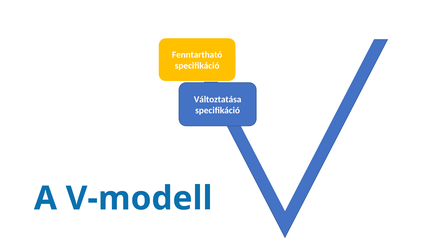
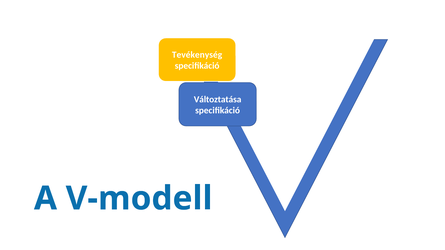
Fenntartható: Fenntartható -> Tevékenység (197, 55)
